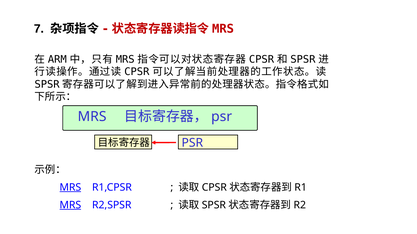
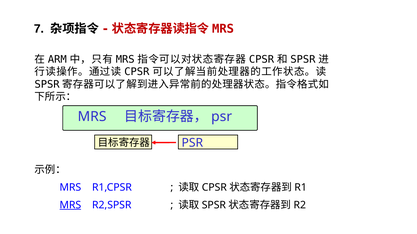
MRS underline: present -> none (70, 188)
